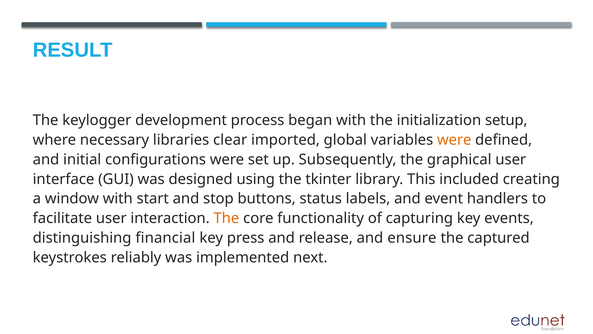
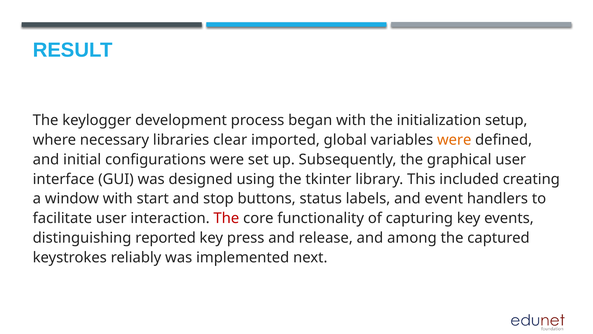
The colour: orange -> red (226, 218)
financial: financial -> reported (166, 238)
ensure: ensure -> among (412, 238)
